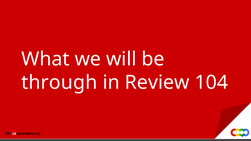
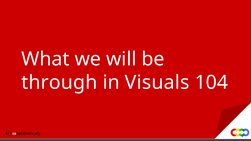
Review: Review -> Visuals (157, 82)
